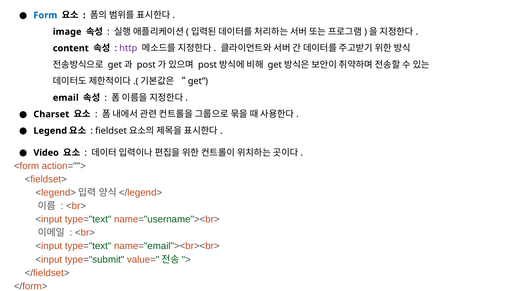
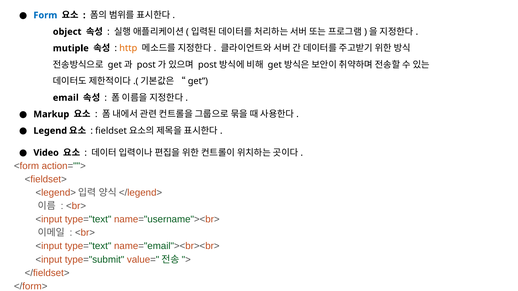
image: image -> object (67, 32)
content: content -> mutiple (71, 48)
http colour: purple -> orange (128, 48)
Charset: Charset -> Markup (51, 114)
